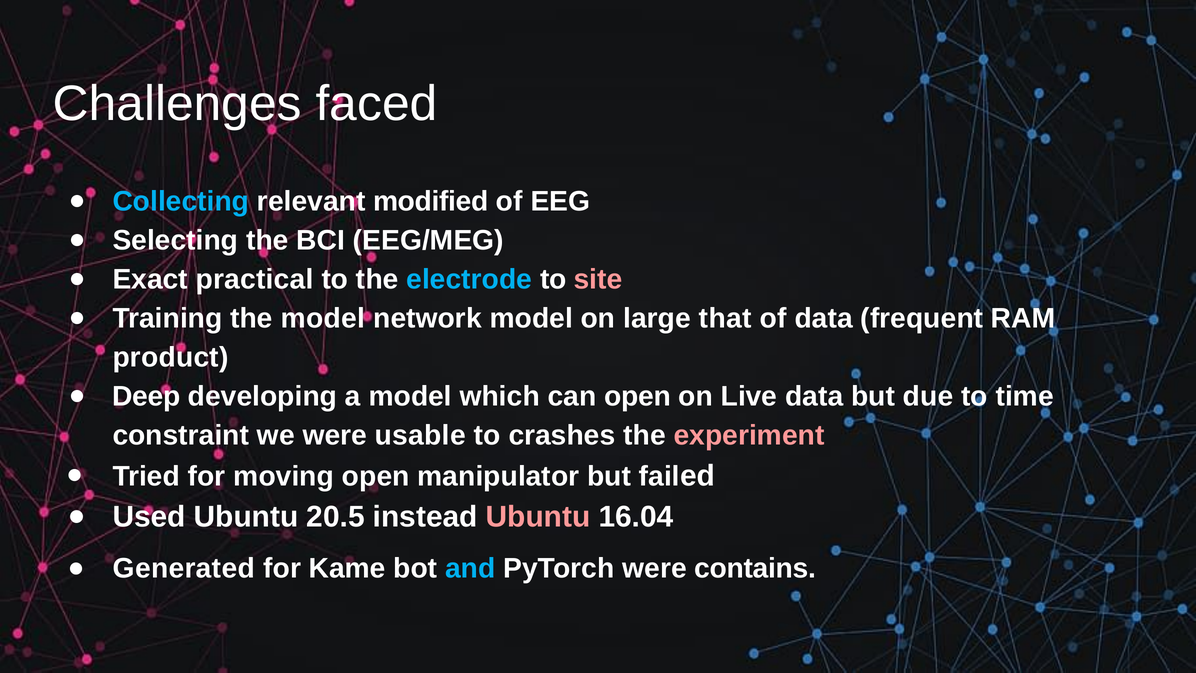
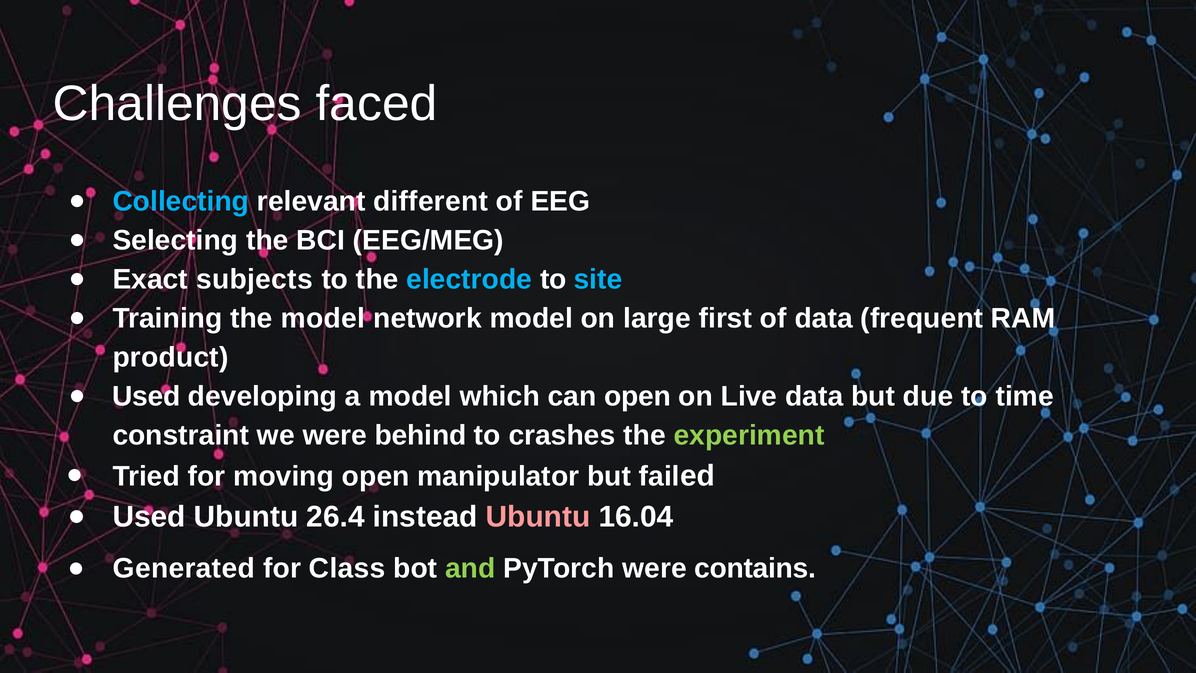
modified: modified -> different (431, 201)
practical: practical -> subjects (255, 279)
site colour: pink -> light blue (598, 279)
that: that -> first (725, 318)
Deep: Deep -> Used (146, 396)
usable: usable -> behind (421, 435)
experiment colour: pink -> light green (749, 435)
20.5: 20.5 -> 26.4 (336, 517)
Kame: Kame -> Class (347, 568)
and colour: light blue -> light green (470, 568)
